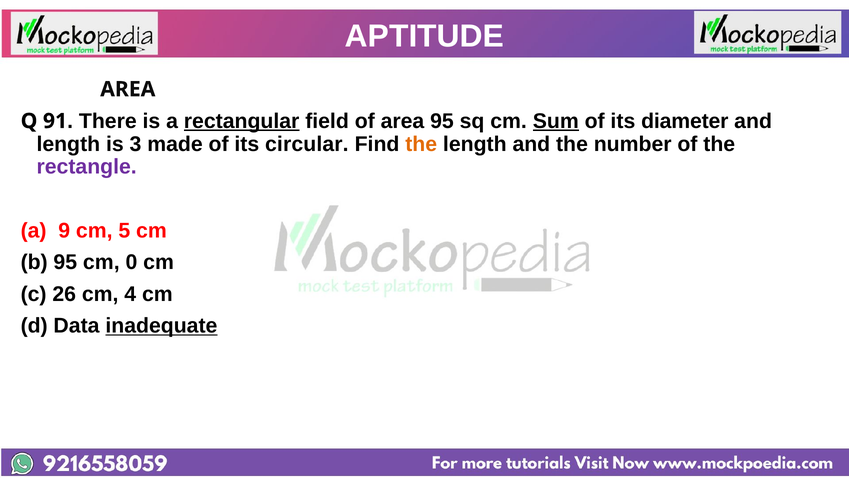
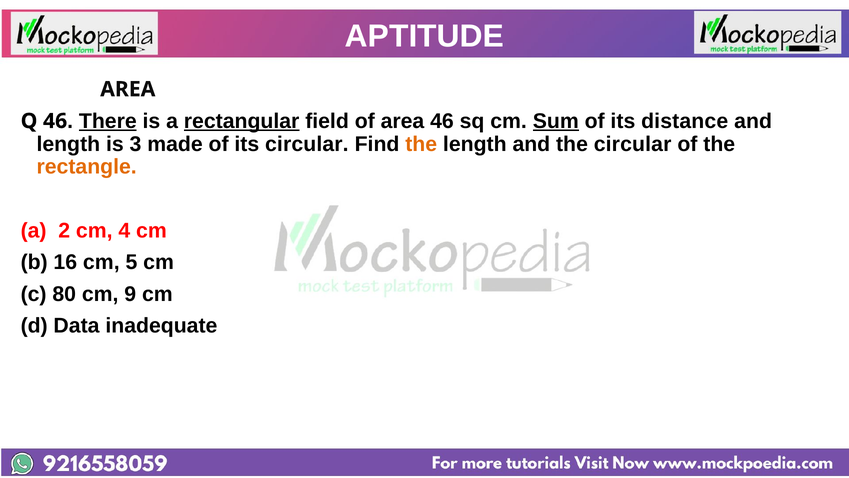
Q 91: 91 -> 46 (55, 121)
There underline: none -> present (108, 121)
area 95: 95 -> 46 (442, 121)
diameter: diameter -> distance (685, 121)
the number: number -> circular (633, 144)
rectangle colour: purple -> orange (87, 167)
9: 9 -> 2 (64, 230)
5: 5 -> 4 (124, 230)
b 95: 95 -> 16 (65, 262)
0: 0 -> 5 (131, 262)
26: 26 -> 80 (64, 294)
4: 4 -> 9 (130, 294)
inadequate underline: present -> none (161, 326)
